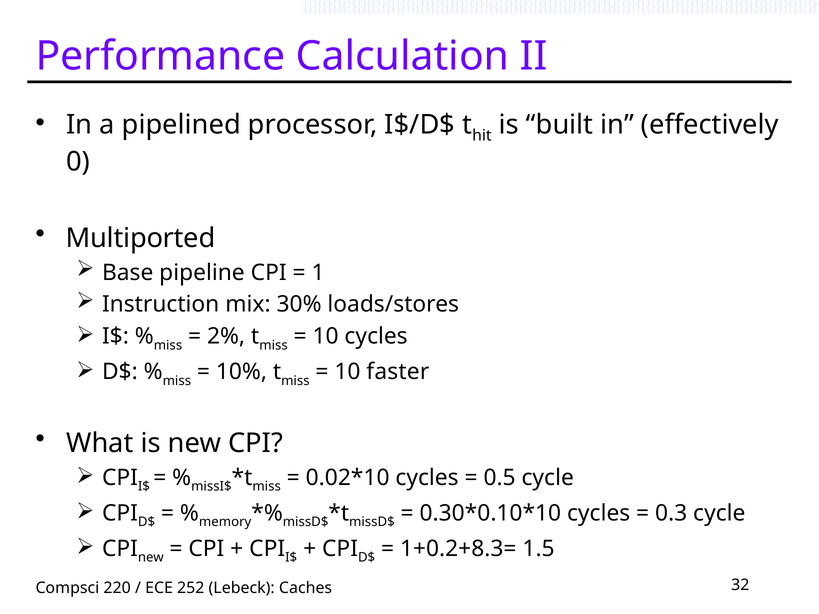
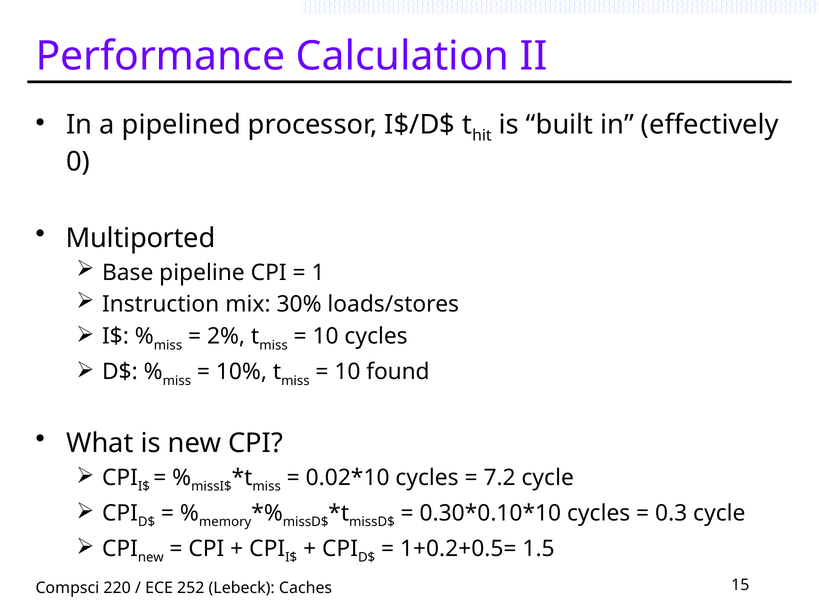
faster: faster -> found (398, 372)
0.5: 0.5 -> 7.2 (500, 478)
1+0.2+8.3=: 1+0.2+8.3= -> 1+0.2+0.5= (458, 549)
32: 32 -> 15 (740, 585)
